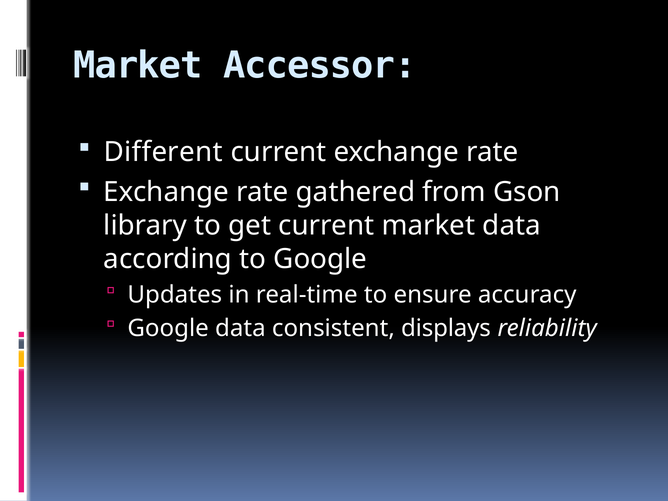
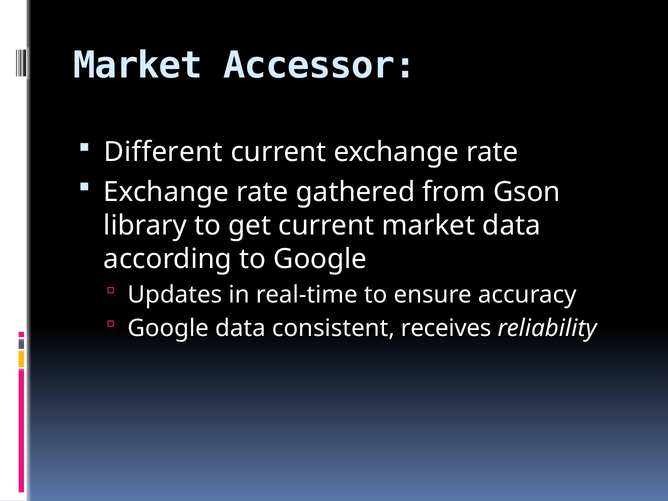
displays: displays -> receives (446, 328)
